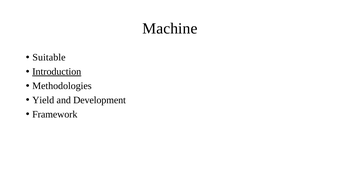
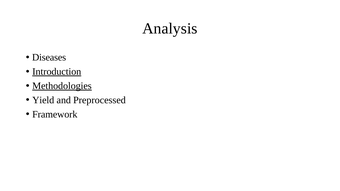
Machine: Machine -> Analysis (170, 29)
Suitable: Suitable -> Diseases (49, 57)
Methodologies underline: none -> present (62, 86)
Development: Development -> Preprocessed (99, 100)
